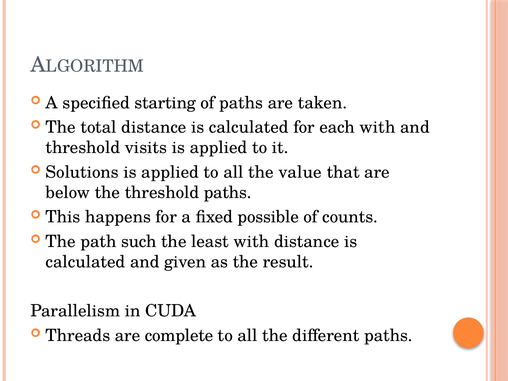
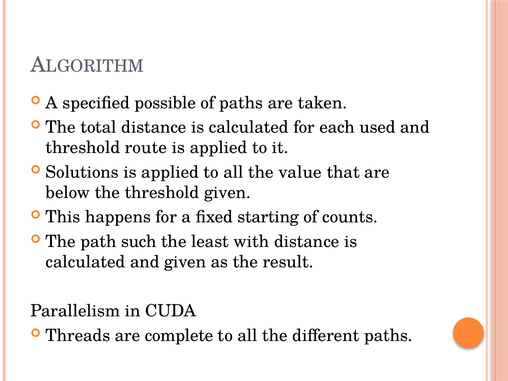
starting: starting -> possible (165, 103)
each with: with -> used (378, 127)
visits: visits -> route (146, 148)
threshold paths: paths -> given (228, 193)
possible: possible -> starting (268, 217)
